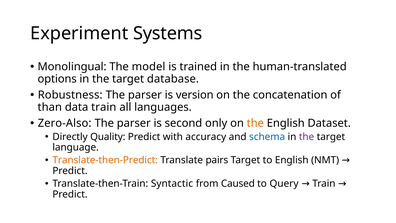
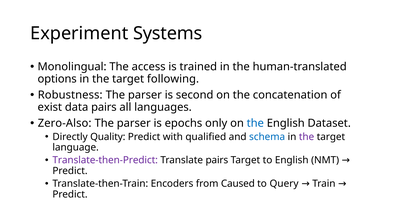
model: model -> access (149, 67)
database: database -> following (173, 79)
version: version -> second (195, 95)
than: than -> exist (50, 107)
data train: train -> pairs (104, 107)
second: second -> epochs (183, 123)
the colour: orange -> blue (255, 123)
accuracy: accuracy -> qualified (206, 137)
Translate-then-Predict colour: orange -> purple (105, 160)
Syntactic: Syntactic -> Encoders (172, 183)
